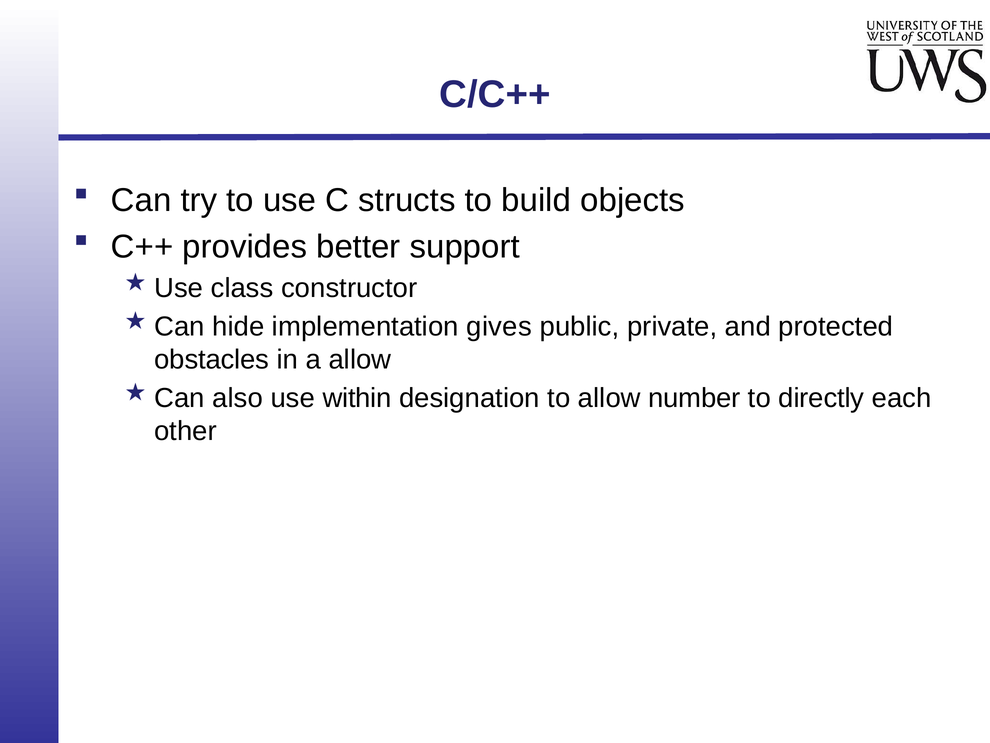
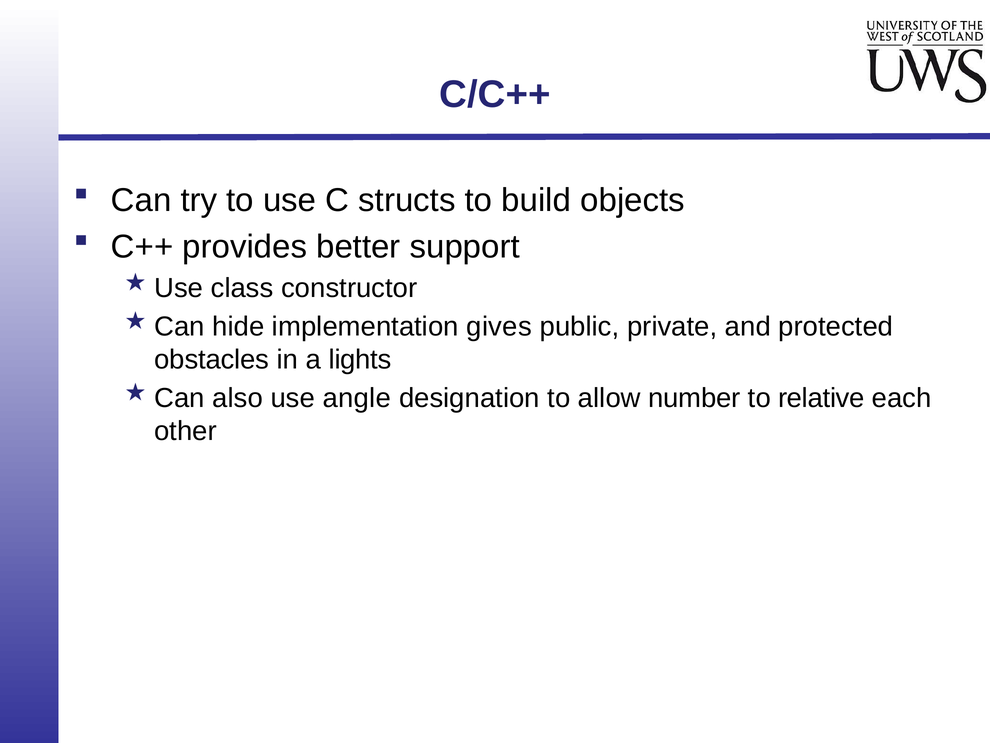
a allow: allow -> lights (360, 359)
within: within -> angle (357, 398)
directly: directly -> relative (821, 398)
